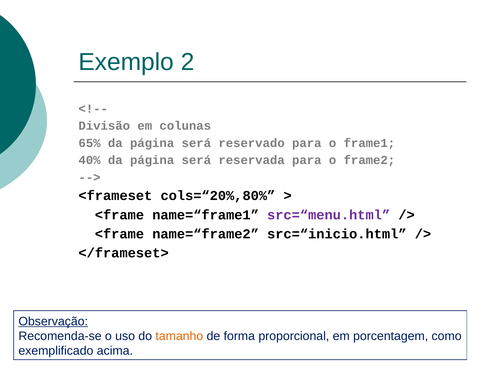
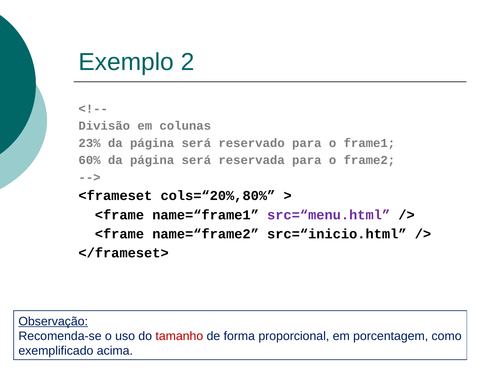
65%: 65% -> 23% (90, 143)
40%: 40% -> 60% (90, 160)
tamanho colour: orange -> red (179, 336)
